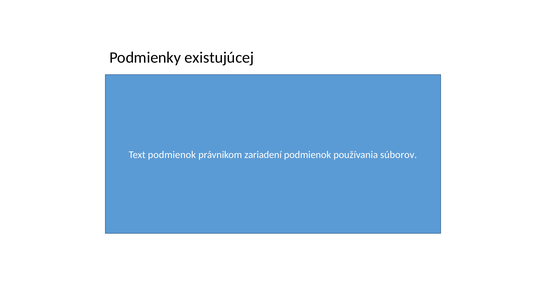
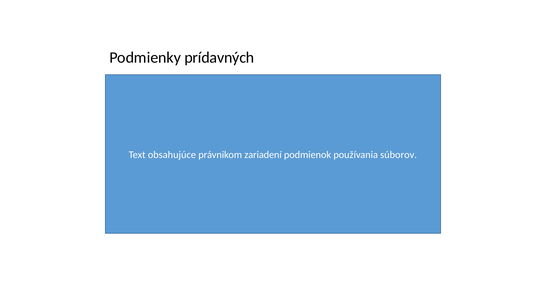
existujúcej: existujúcej -> prídavných (219, 58)
Text podmienok: podmienok -> obsahujúce (172, 155)
